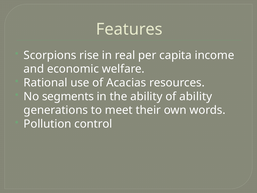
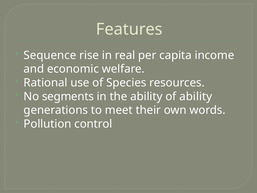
Scorpions: Scorpions -> Sequence (50, 55)
Acacias: Acacias -> Species (126, 83)
